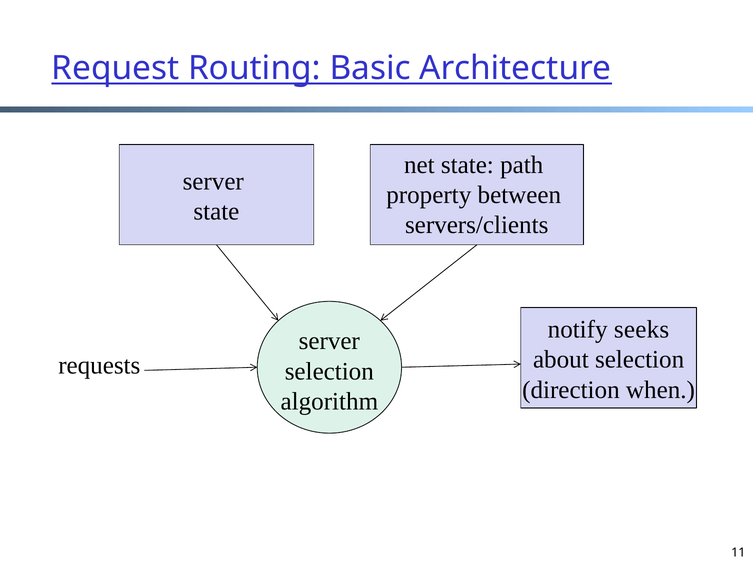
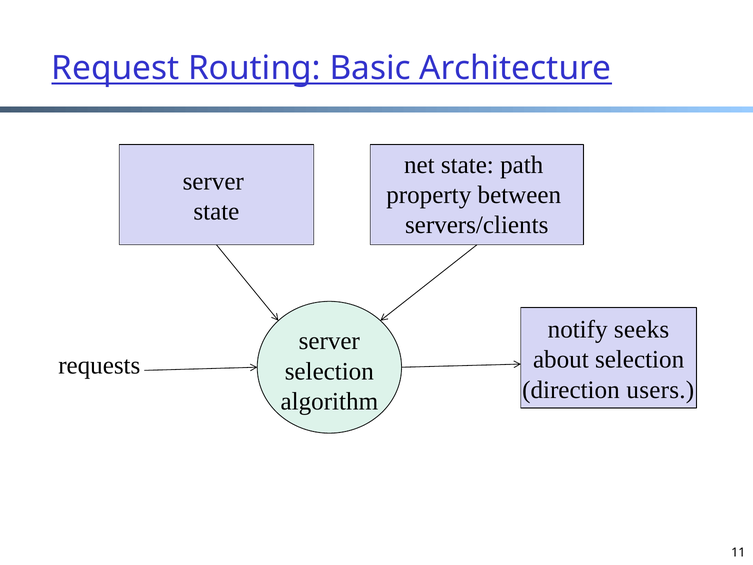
when: when -> users (660, 390)
